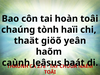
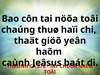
hoàn: hoàn -> nöõa (66, 19)
tònh: tònh -> thuø (48, 30)
